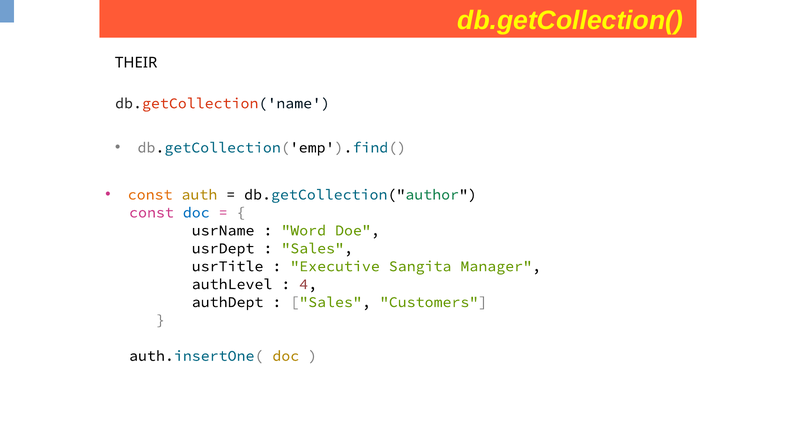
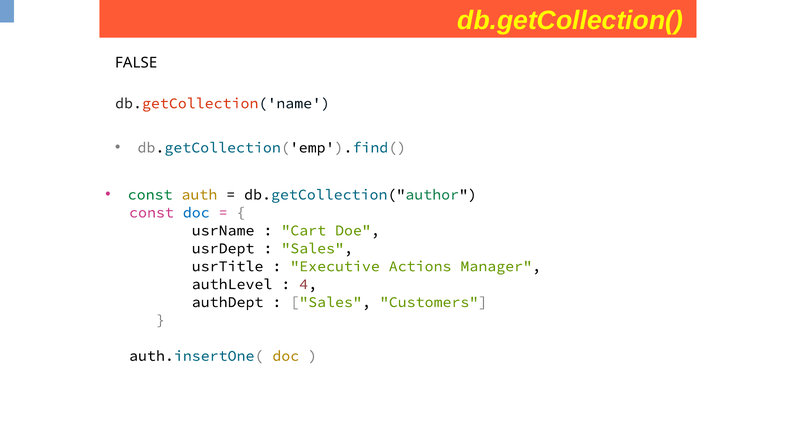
THEIR: THEIR -> FALSE (136, 63)
const colour: orange -> green (150, 194)
Word: Word -> Cart (304, 230)
Sangita: Sangita -> Actions (420, 266)
